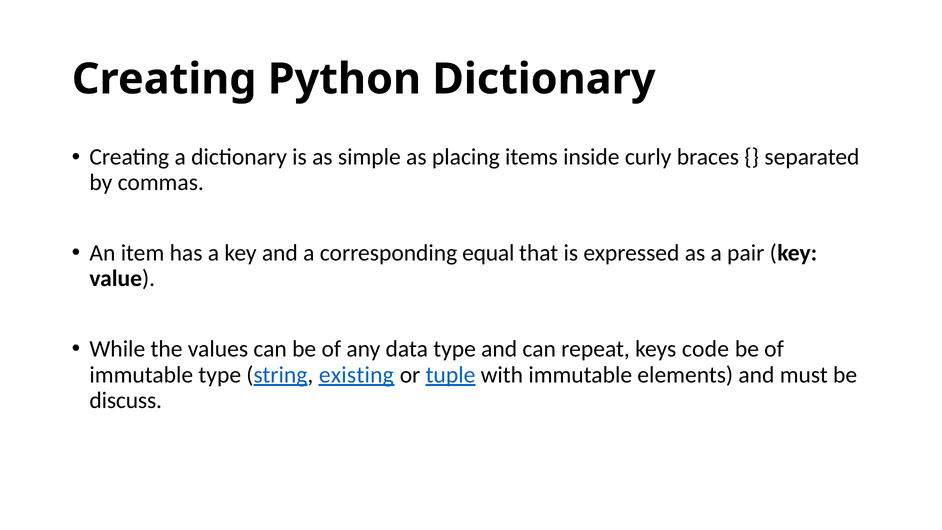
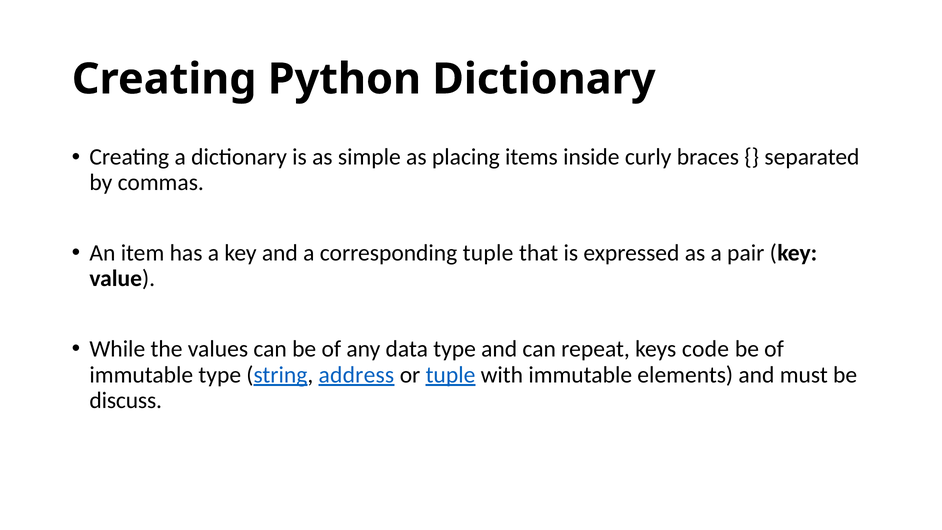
corresponding equal: equal -> tuple (488, 253)
existing: existing -> address (356, 375)
